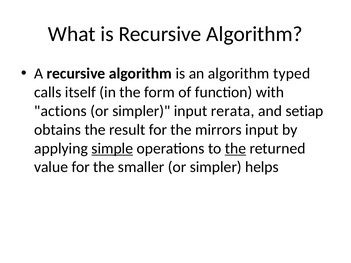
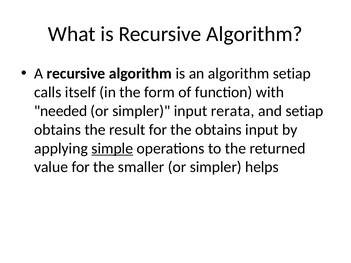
algorithm typed: typed -> setiap (292, 74)
actions: actions -> needed (61, 111)
the mirrors: mirrors -> obtains (218, 130)
the underline: present -> none (235, 149)
